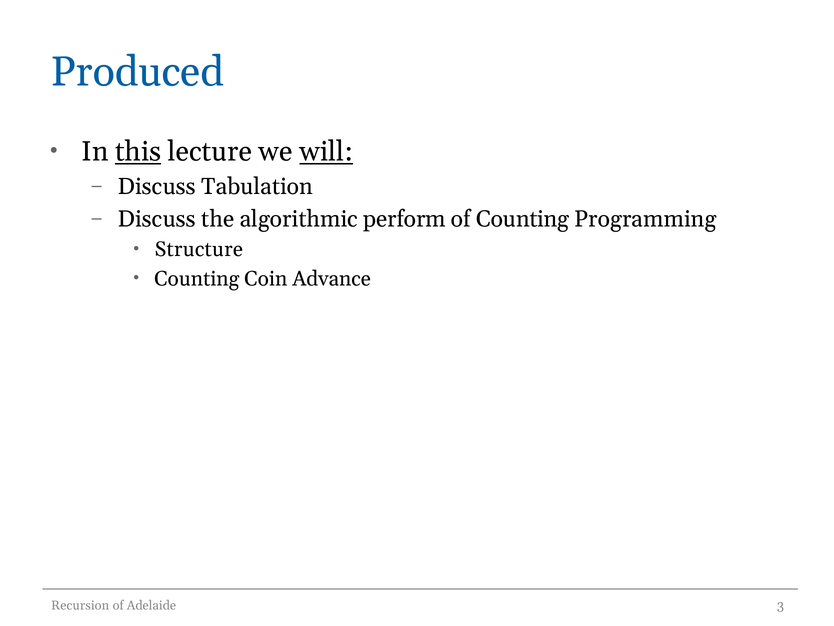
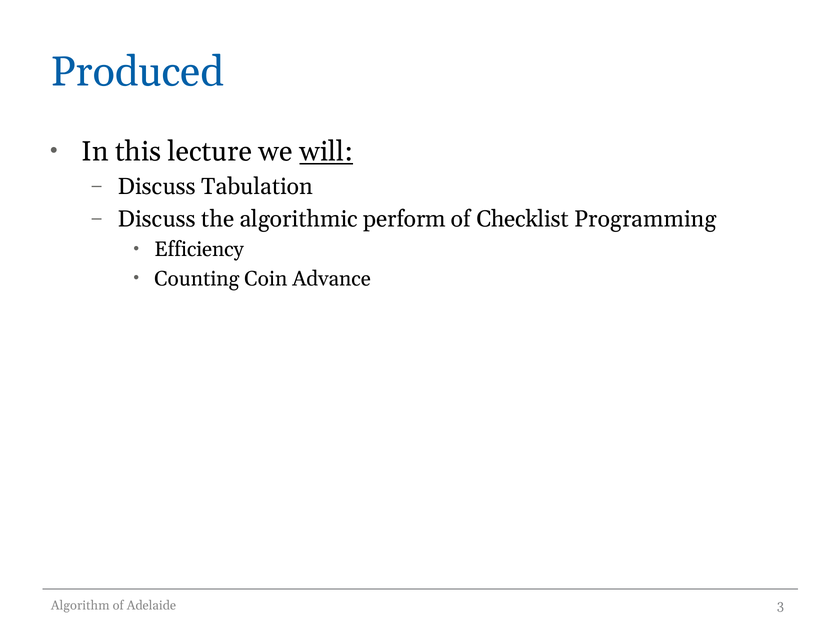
this underline: present -> none (138, 152)
of Counting: Counting -> Checklist (523, 219)
Structure: Structure -> Efficiency (199, 249)
Recursion: Recursion -> Algorithm (80, 605)
